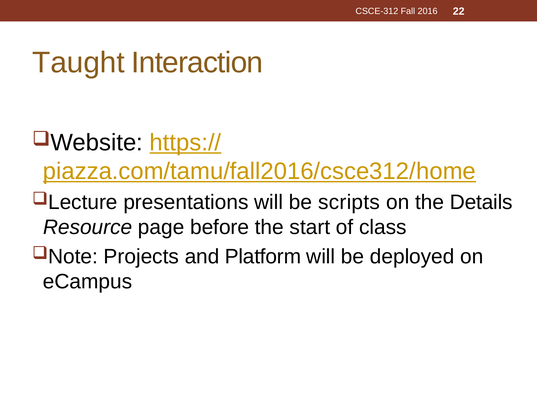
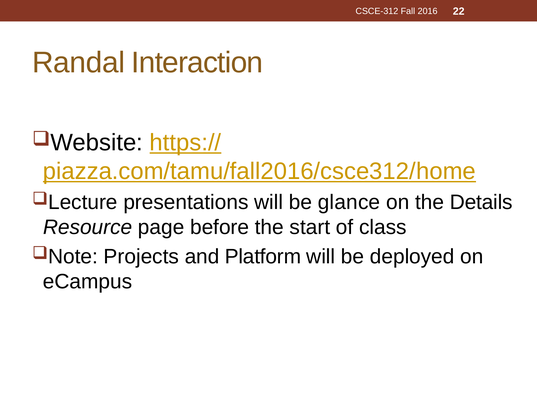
Taught: Taught -> Randal (79, 63)
scripts: scripts -> glance (349, 202)
